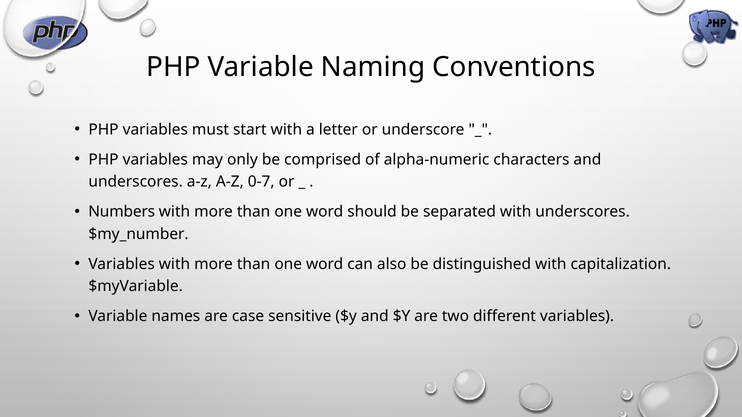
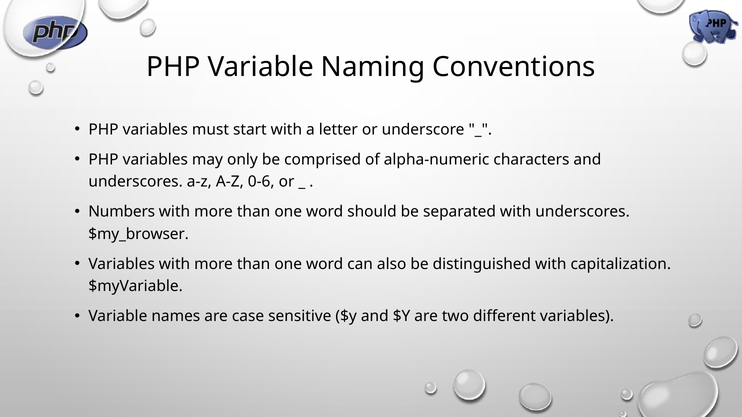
0-7: 0-7 -> 0-6 (261, 182)
$my_number: $my_number -> $my_browser (139, 234)
